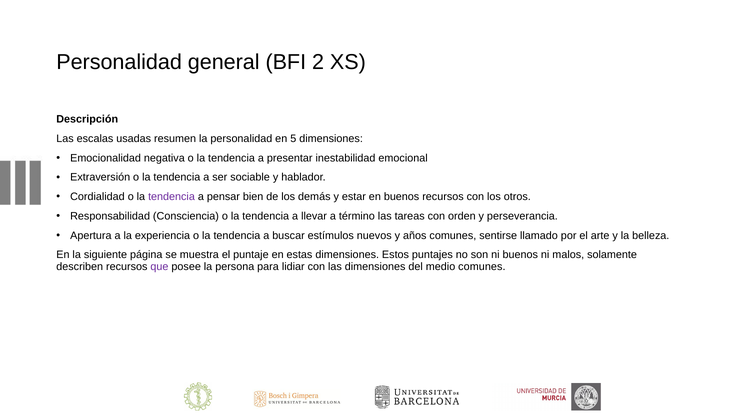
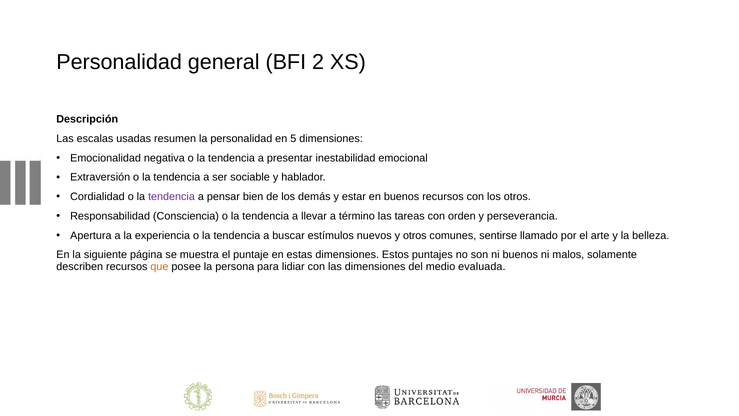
y años: años -> otros (415, 235)
que colour: purple -> orange (159, 266)
medio comunes: comunes -> evaluada (482, 266)
